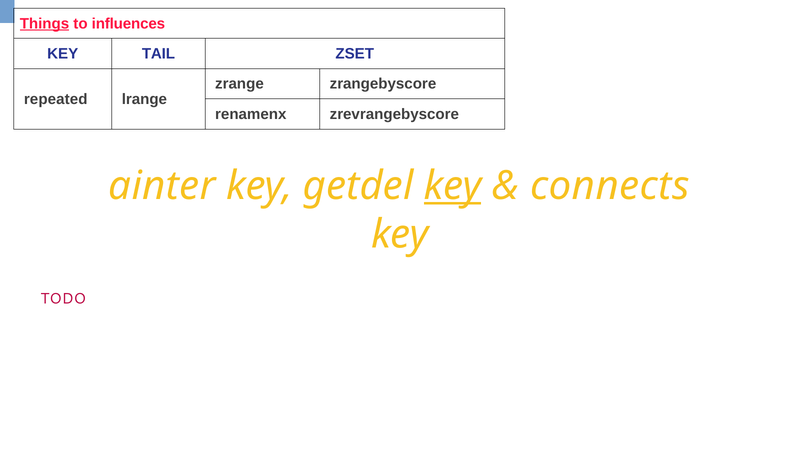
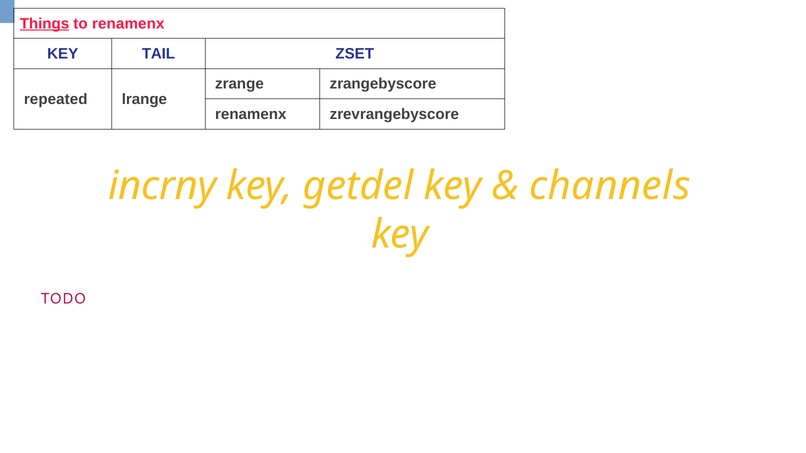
to influences: influences -> renamenx (128, 24)
ainter: ainter -> incrny (162, 186)
key underline: present -> none (453, 186)
connects: connects -> channels (610, 186)
